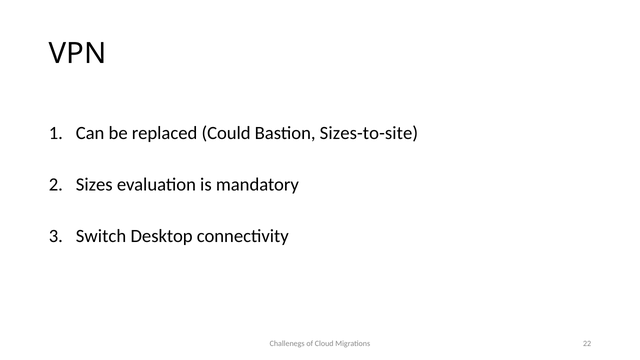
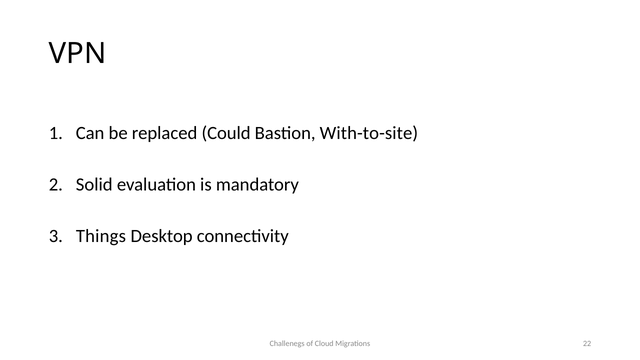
Sizes-to-site: Sizes-to-site -> With-to-site (369, 133)
Sizes: Sizes -> Solid (94, 185)
Switch: Switch -> Things (101, 236)
